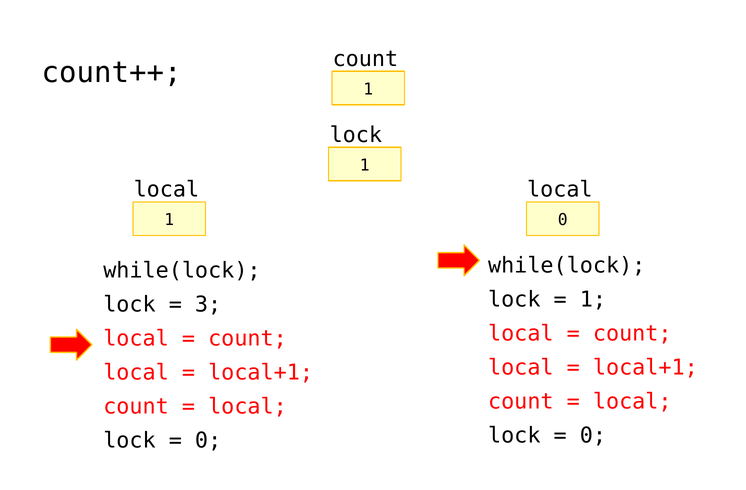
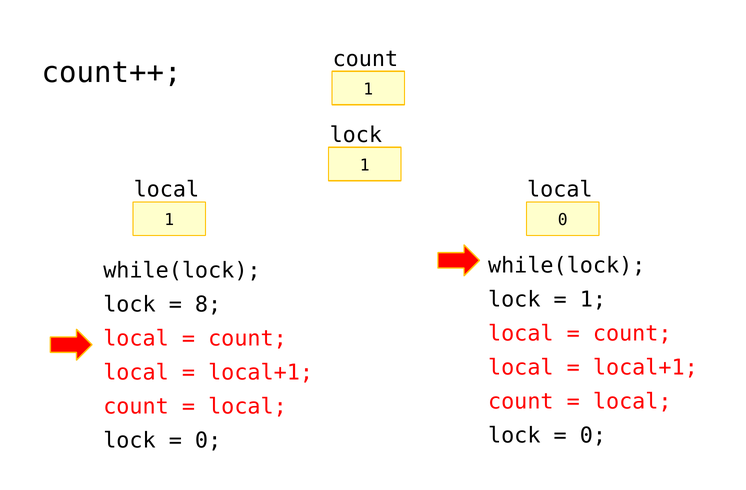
3: 3 -> 8 (208, 305)
